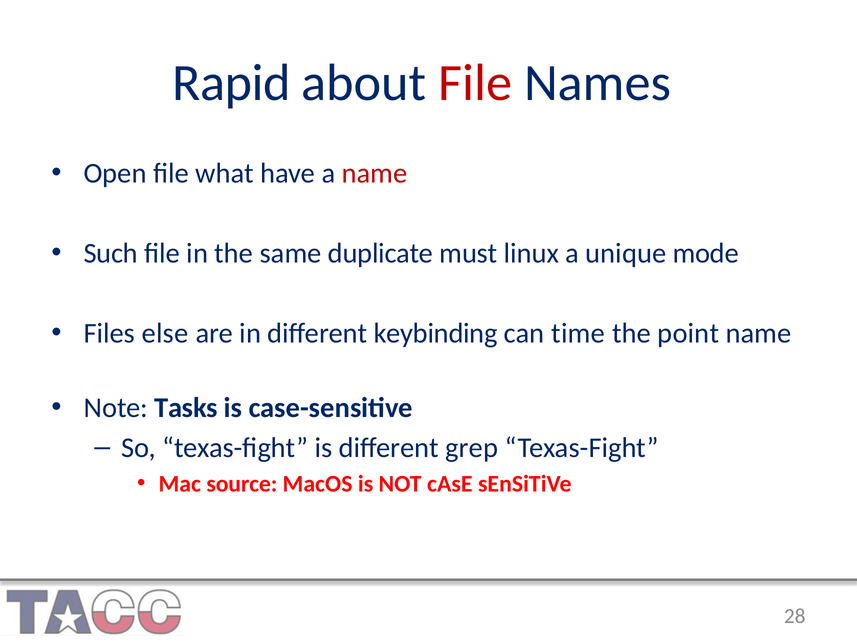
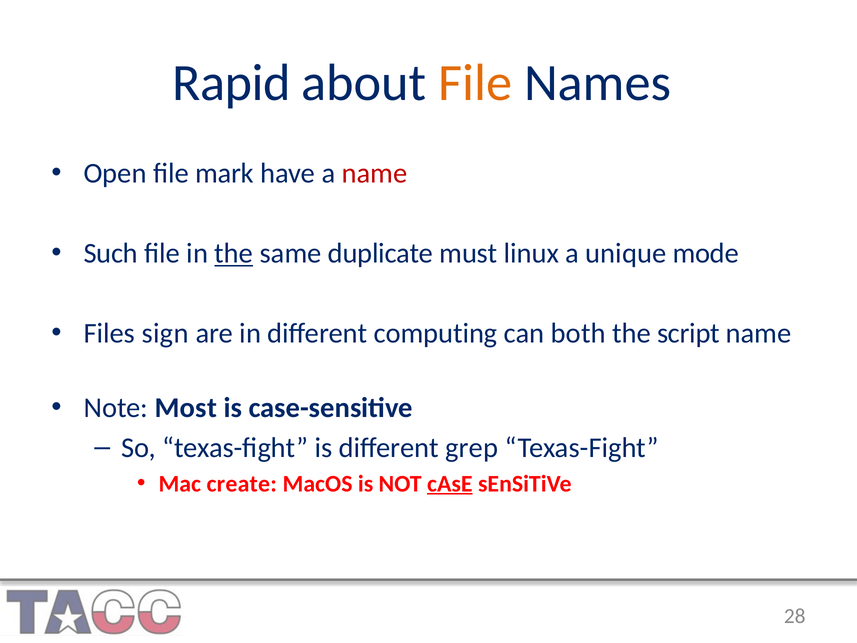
File colour: red -> orange (475, 83)
what: what -> mark (225, 173)
the underline: none -> present (234, 253)
else: else -> sign (165, 333)
keybinding: keybinding -> computing (436, 333)
time: time -> both (578, 333)
point: point -> script (689, 333)
Tasks: Tasks -> Most (186, 408)
source: source -> create (242, 483)
cAsE underline: none -> present (450, 483)
